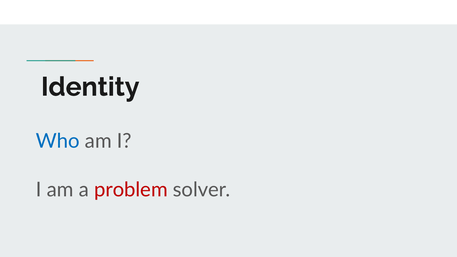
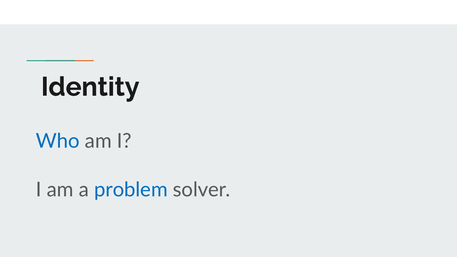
problem colour: red -> blue (131, 190)
